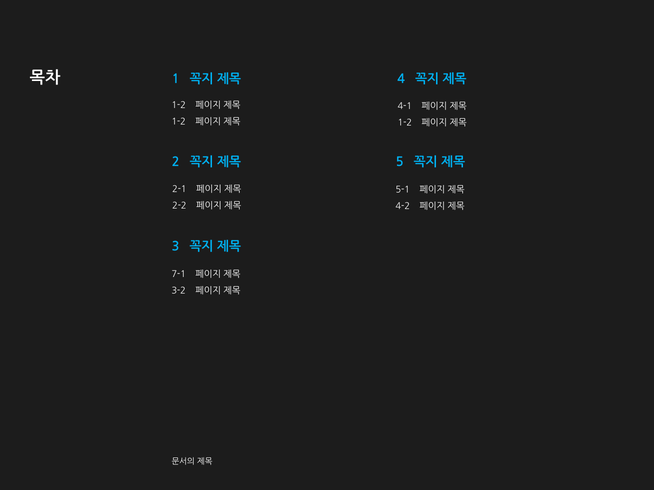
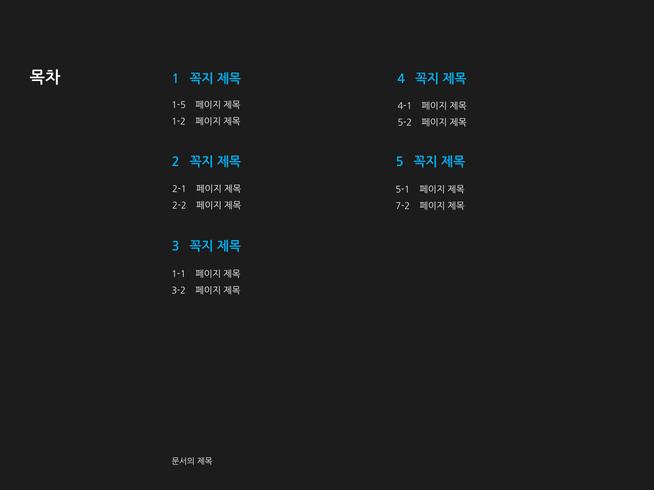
1-2: 1-2 -> 1-5 (179, 106)
1-2: 1-2 -> 5-2 (405, 123)
4-2: 4-2 -> 7-2 (403, 206)
7-1: 7-1 -> 1-1 (179, 275)
